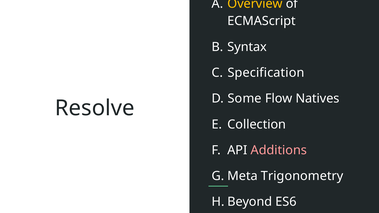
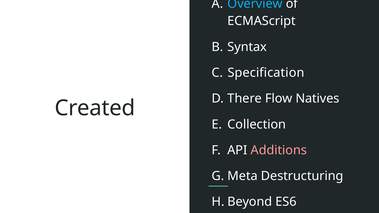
Overview colour: yellow -> light blue (255, 4)
Some: Some -> There (245, 99)
Resolve: Resolve -> Created (95, 108)
Trigonometry: Trigonometry -> Destructuring (302, 176)
